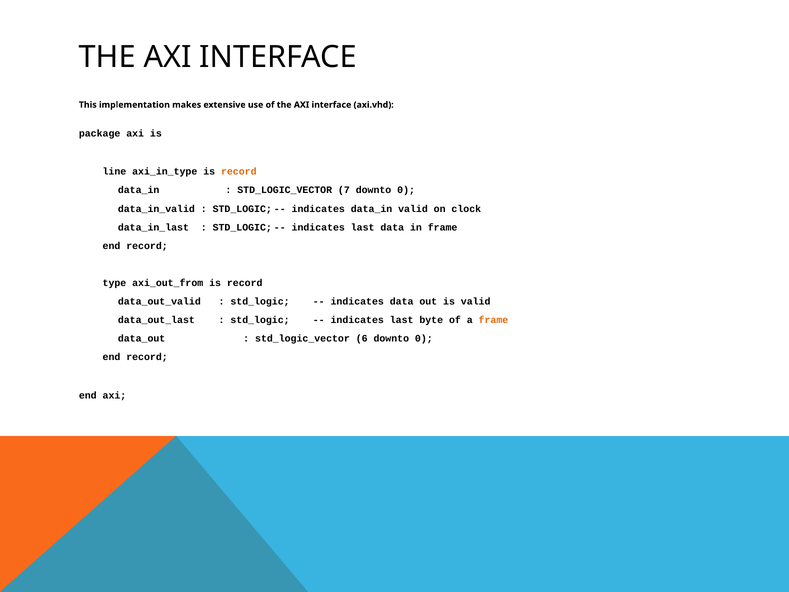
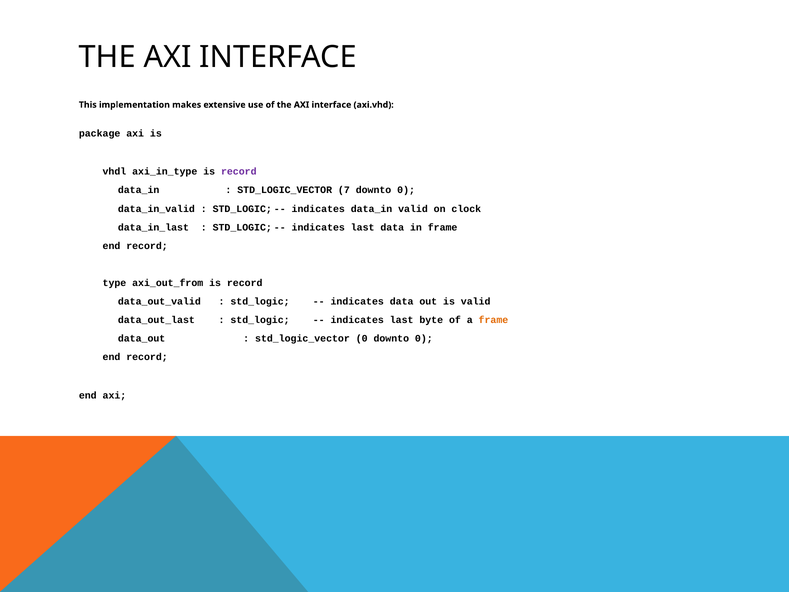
line: line -> vhdl (114, 172)
record colour: orange -> purple (239, 172)
std_logic_vector 6: 6 -> 0 (362, 338)
